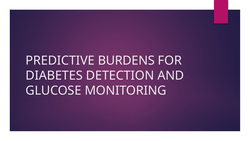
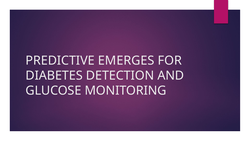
BURDENS: BURDENS -> EMERGES (126, 60)
